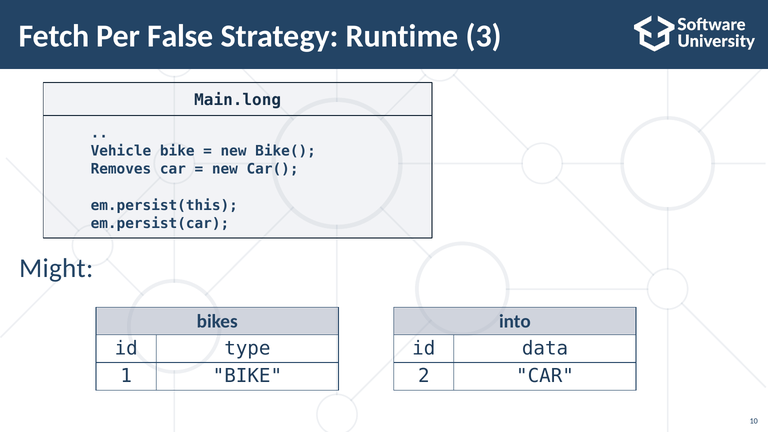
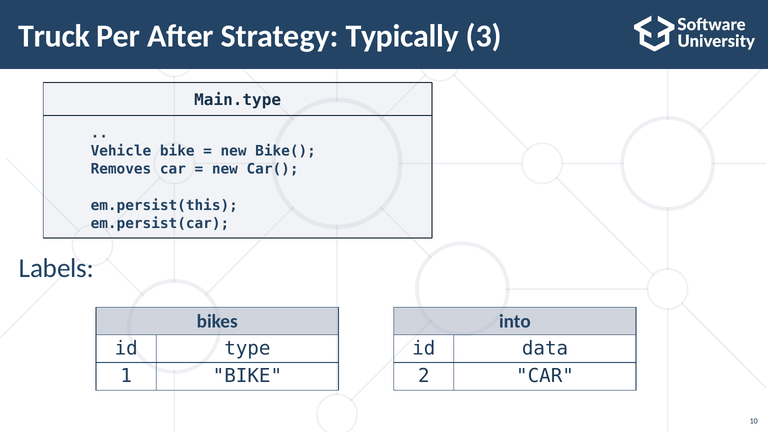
Fetch: Fetch -> Truck (54, 36)
False: False -> After (180, 36)
Runtime: Runtime -> Typically (402, 36)
Main.long: Main.long -> Main.type (238, 100)
Might: Might -> Labels (57, 268)
